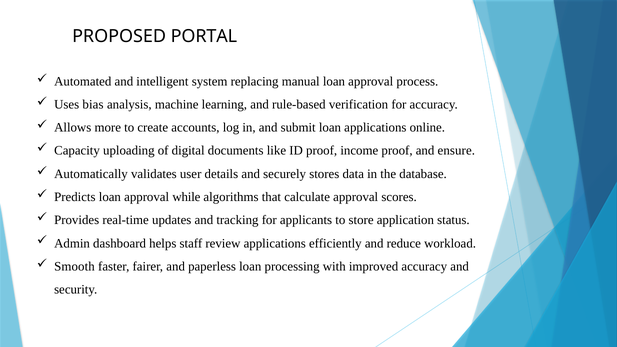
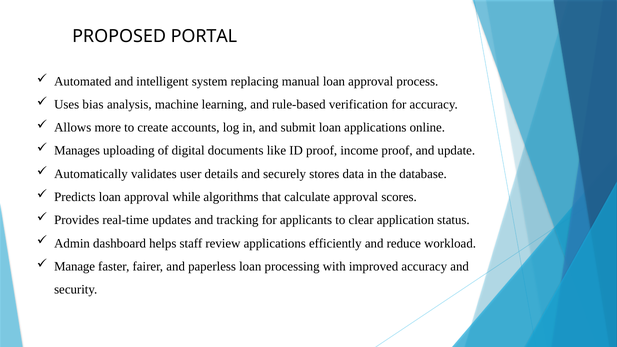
Capacity: Capacity -> Manages (77, 151)
ensure: ensure -> update (456, 151)
store: store -> clear (361, 220)
Smooth: Smooth -> Manage (75, 266)
